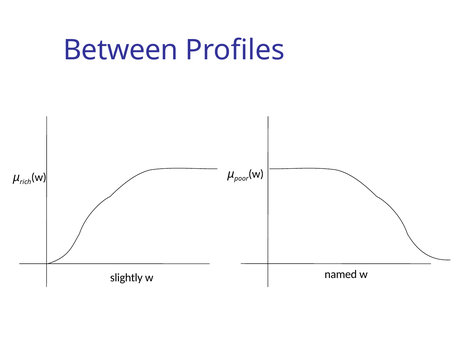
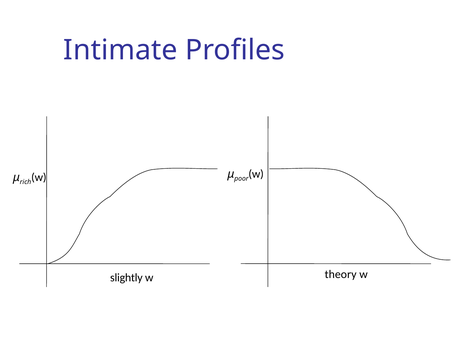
Between: Between -> Intimate (120, 50)
named: named -> theory (341, 275)
